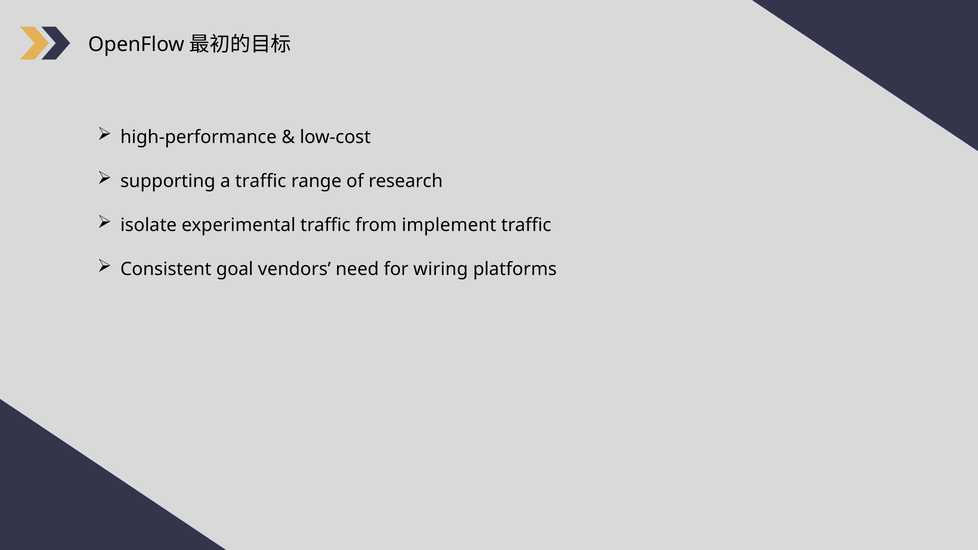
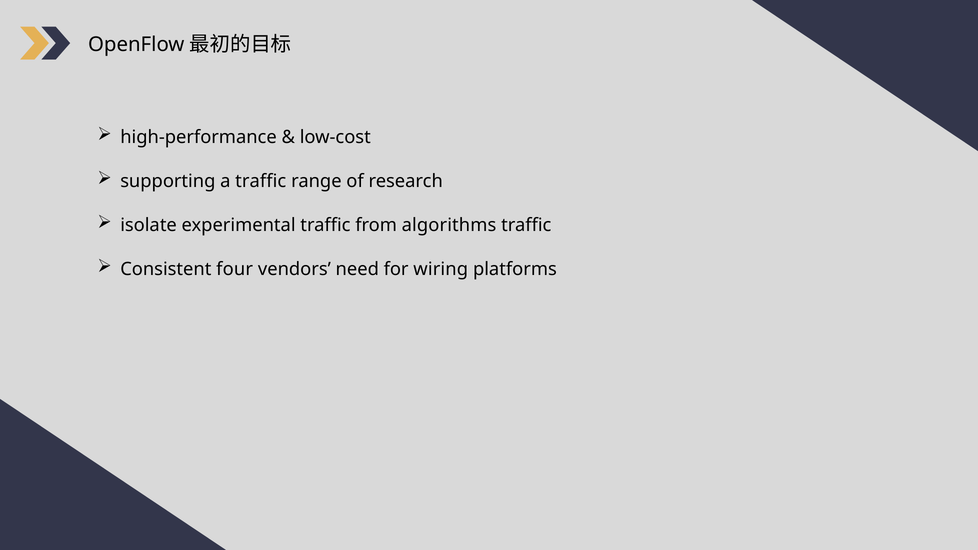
implement: implement -> algorithms (449, 225)
goal: goal -> four (235, 269)
